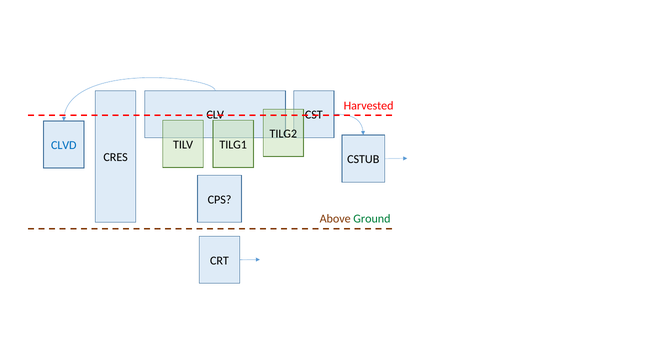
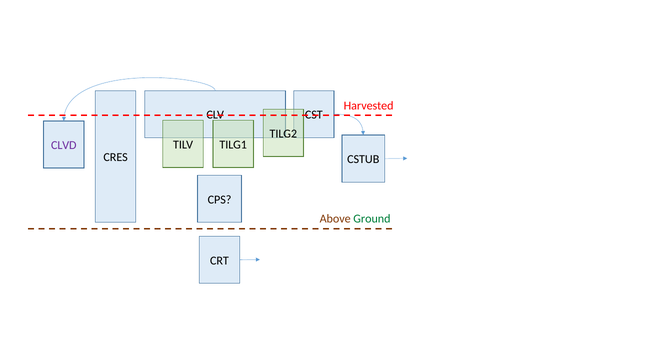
CLVD colour: blue -> purple (64, 145)
